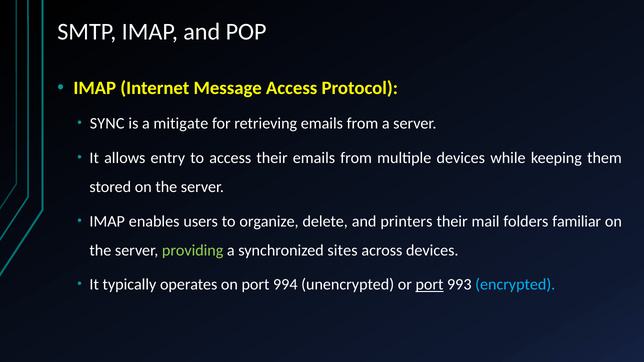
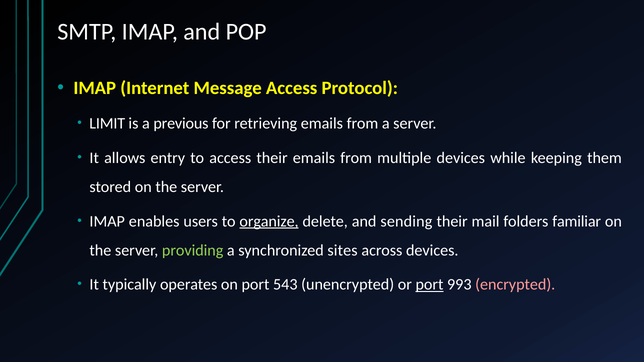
SYNC: SYNC -> LIMIT (107, 124)
mitigate: mitigate -> previous (181, 124)
organize underline: none -> present (269, 221)
printers: printers -> sending (406, 221)
994: 994 -> 543 (285, 285)
encrypted colour: light blue -> pink (515, 285)
